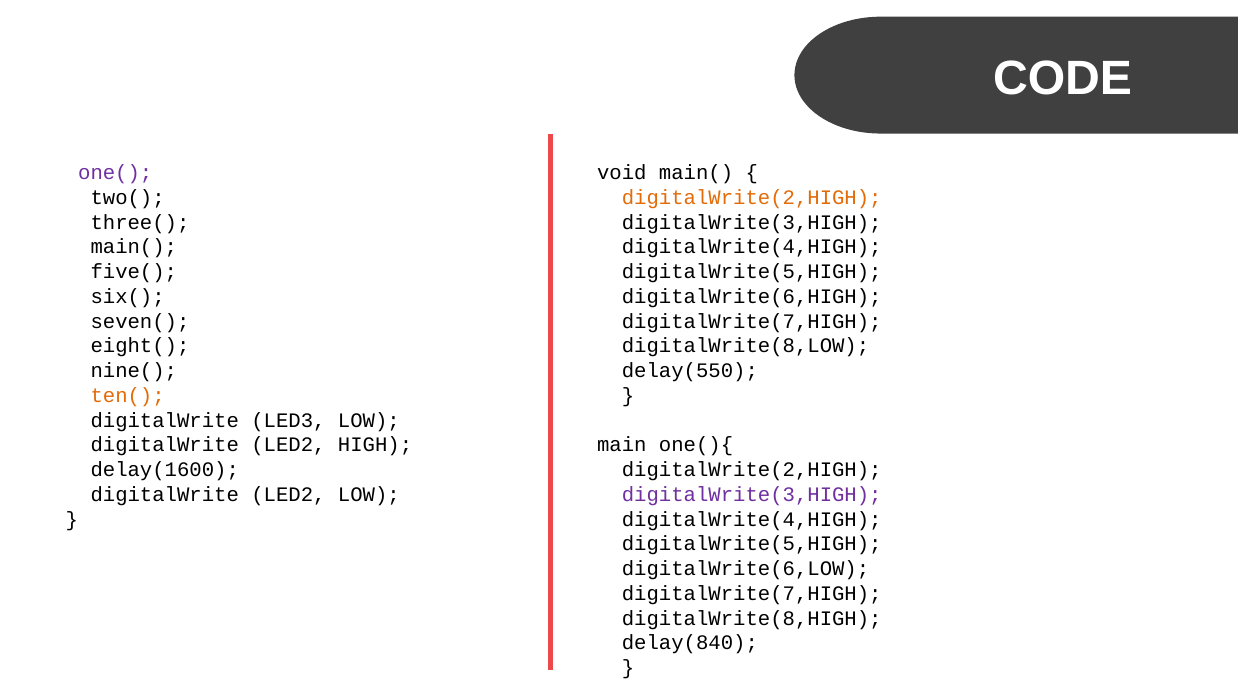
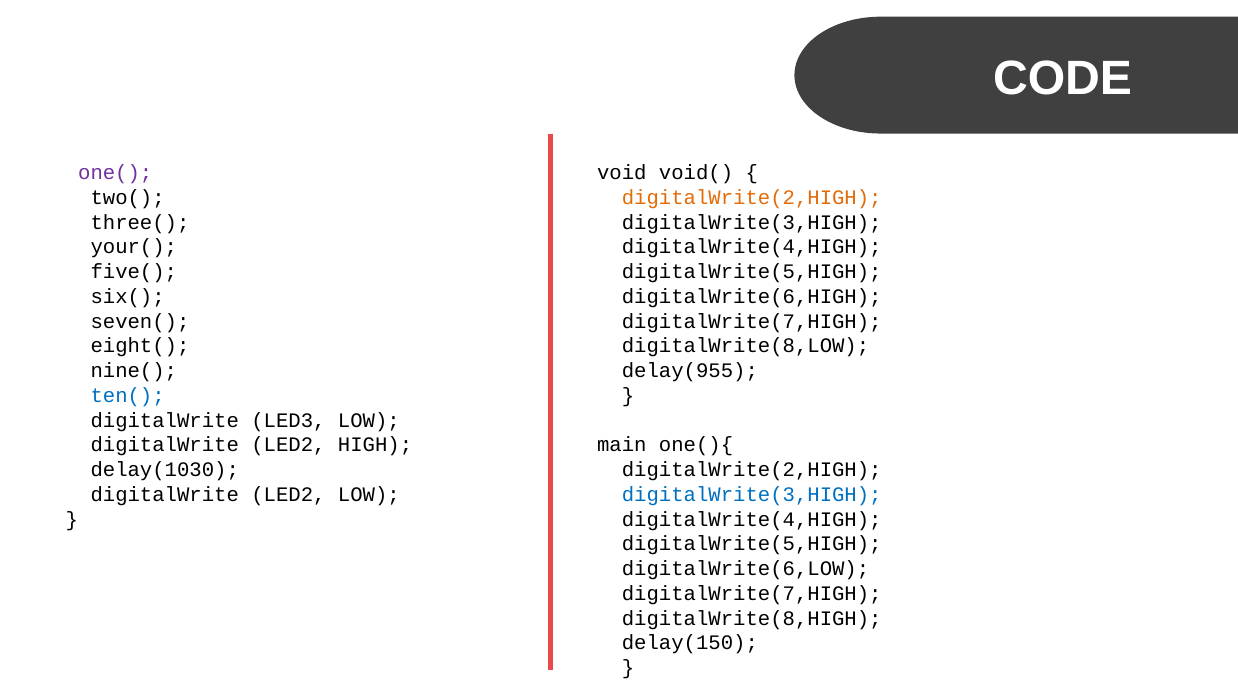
void main(: main( -> void( (696, 173)
main(: main( -> your( (134, 247)
delay(550: delay(550 -> delay(955 (690, 371)
ten( colour: orange -> blue (128, 396)
delay(1600: delay(1600 -> delay(1030 (165, 470)
digitalWrite(3,HIGH colour: purple -> blue (752, 495)
delay(840: delay(840 -> delay(150 (690, 643)
